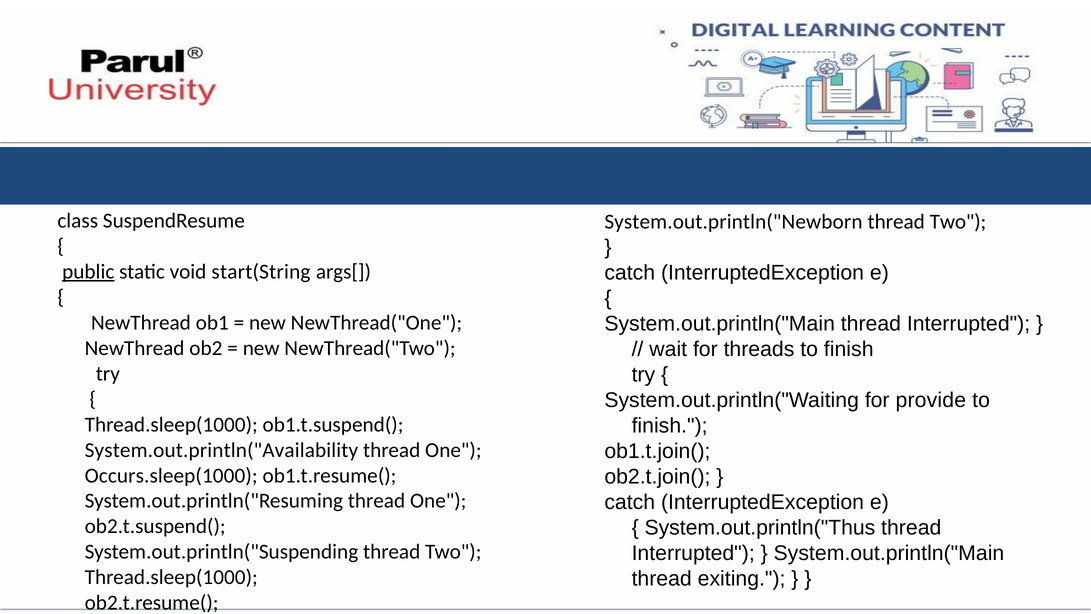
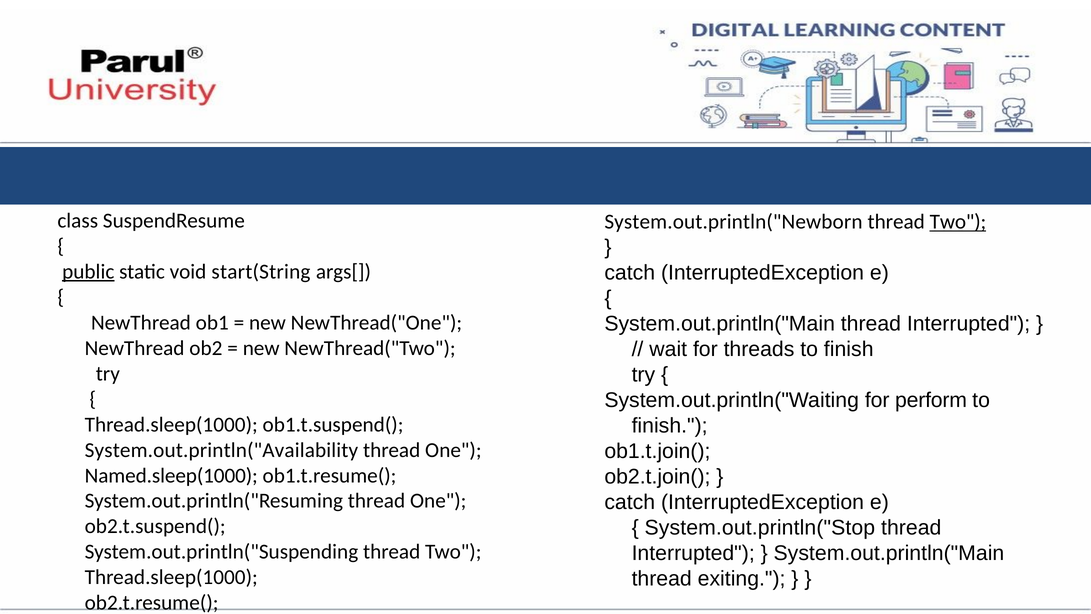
Two underline: none -> present (958, 222)
provide: provide -> perform (931, 400)
Occurs.sleep(1000: Occurs.sleep(1000 -> Named.sleep(1000 (171, 475)
System.out.println("Thus: System.out.println("Thus -> System.out.println("Stop (760, 527)
